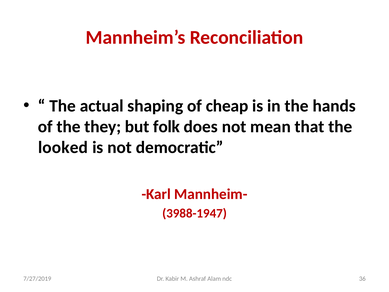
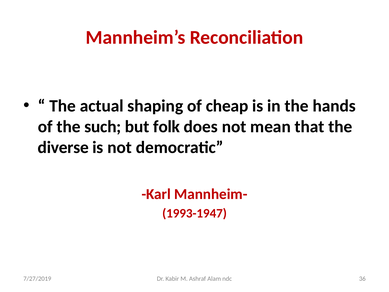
they: they -> such (103, 127)
looked: looked -> diverse (63, 147)
3988-1947: 3988-1947 -> 1993-1947 (195, 213)
